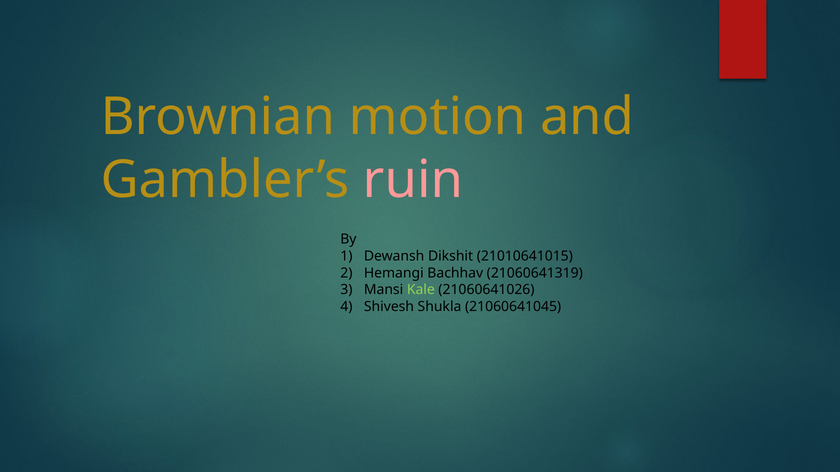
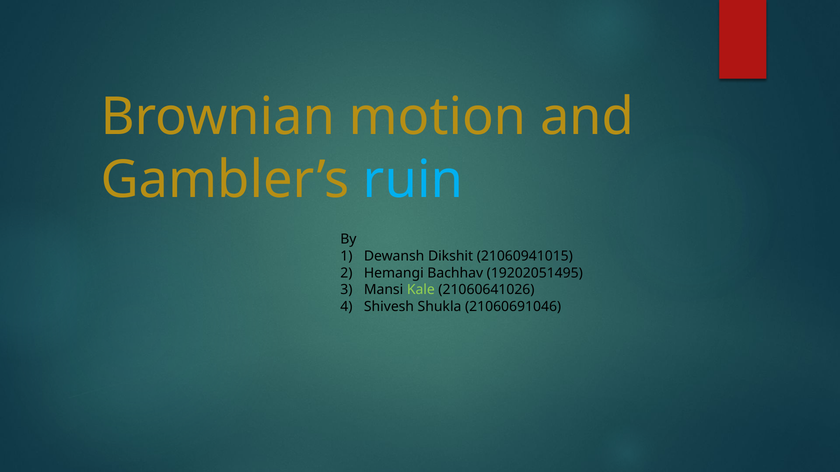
ruin colour: pink -> light blue (413, 180)
21010641015: 21010641015 -> 21060941015 (525, 256)
21060641319: 21060641319 -> 19202051495 (535, 273)
21060641045: 21060641045 -> 21060691046 (513, 307)
